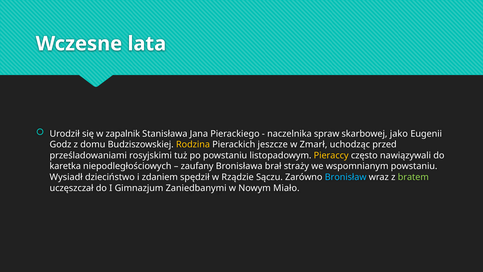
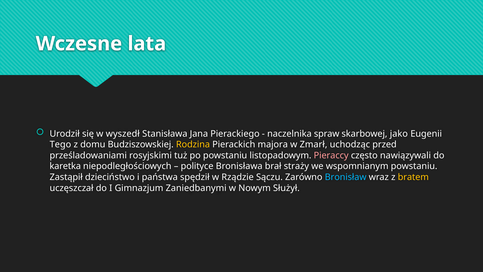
zapalnik: zapalnik -> wyszedł (123, 134)
Godz: Godz -> Tego (60, 144)
jeszcze: jeszcze -> majora (273, 144)
Pieraccy colour: yellow -> pink (331, 155)
zaufany: zaufany -> polityce (197, 166)
Wysiadł: Wysiadł -> Zastąpił (66, 177)
zdaniem: zdaniem -> państwa (160, 177)
bratem colour: light green -> yellow (413, 177)
Miało: Miało -> Służył (286, 188)
